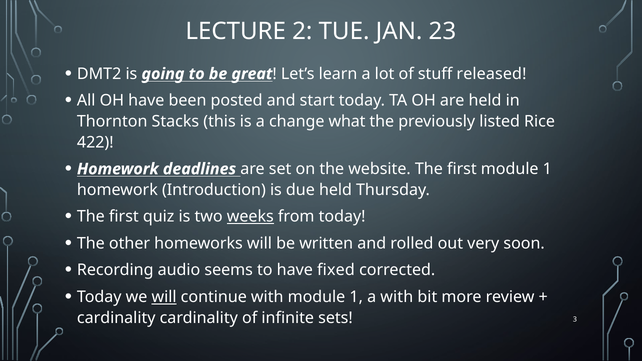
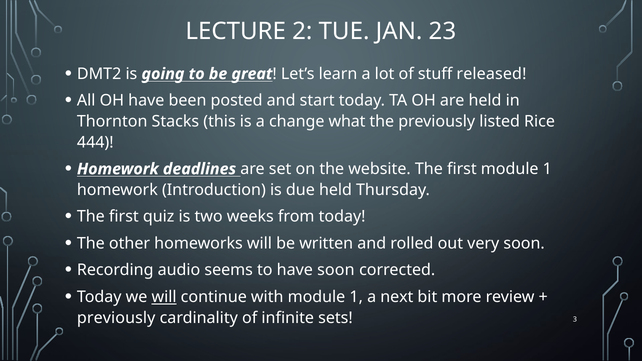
422: 422 -> 444 (95, 142)
weeks underline: present -> none (250, 217)
have fixed: fixed -> soon (336, 270)
a with: with -> next (397, 297)
cardinality: cardinality -> previously (116, 318)
